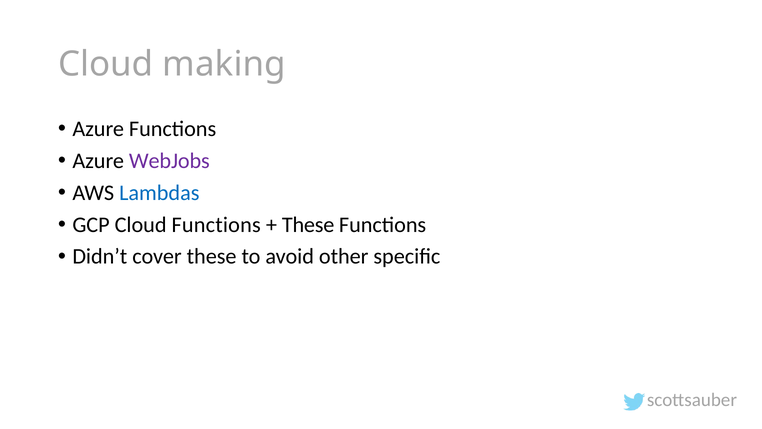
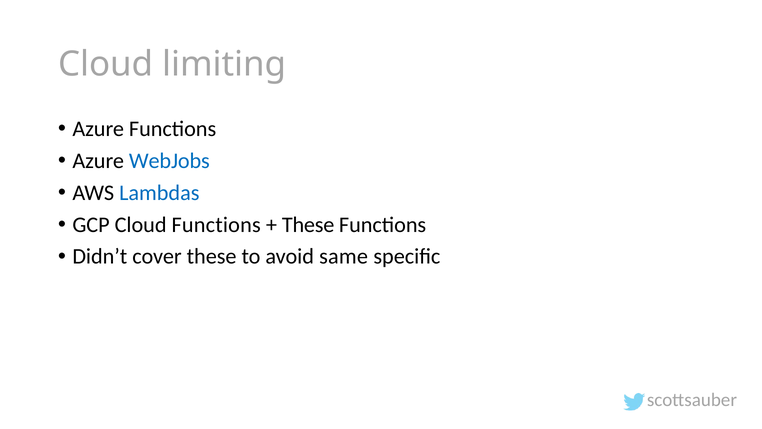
making: making -> limiting (224, 64)
WebJobs colour: purple -> blue (169, 161)
other: other -> same (344, 256)
